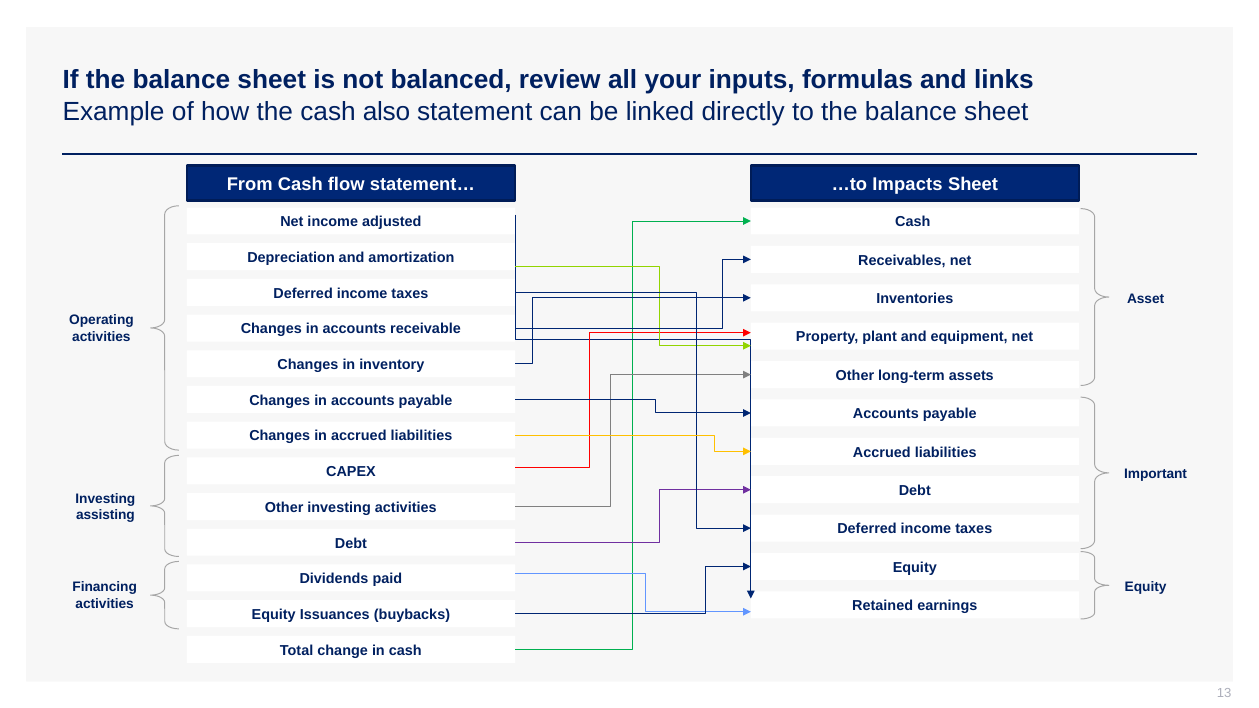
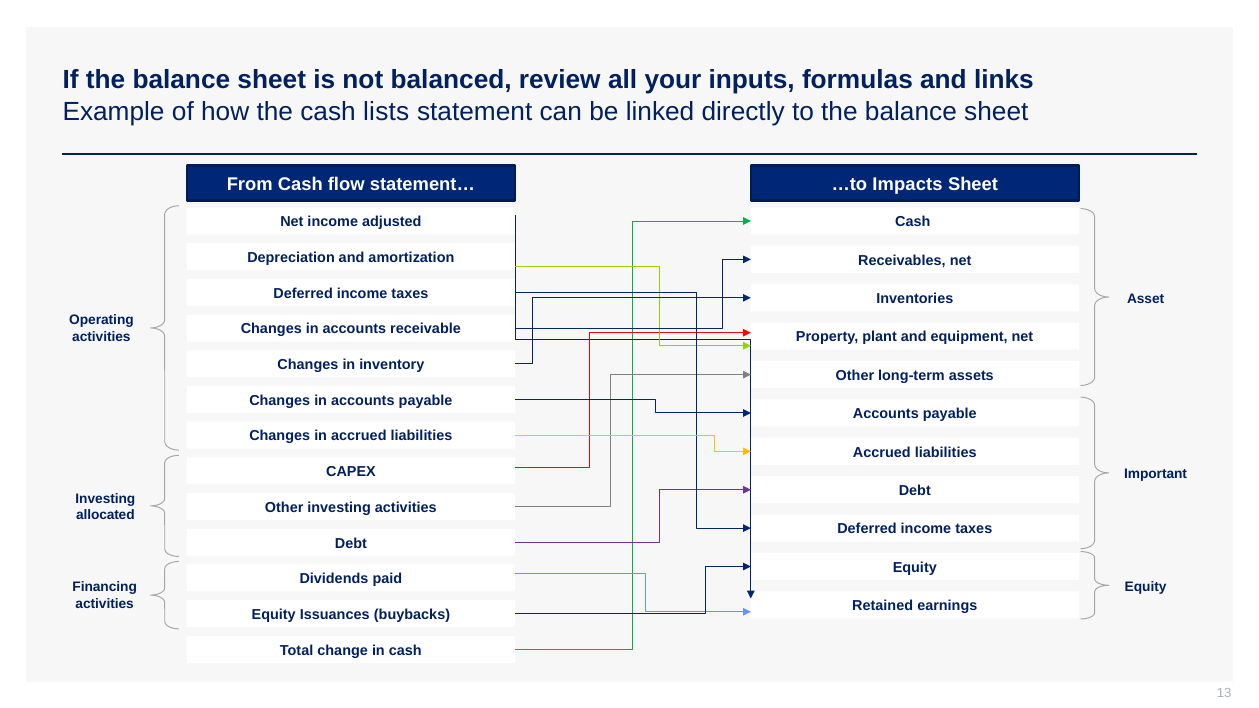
also: also -> lists (386, 112)
assisting: assisting -> allocated (105, 515)
